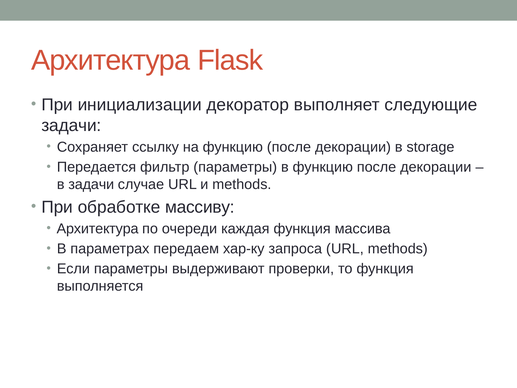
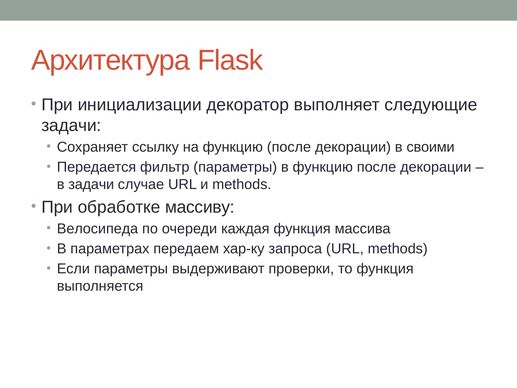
storage: storage -> своими (431, 147)
Архитектура: Архитектура -> Велосипеда (98, 228)
